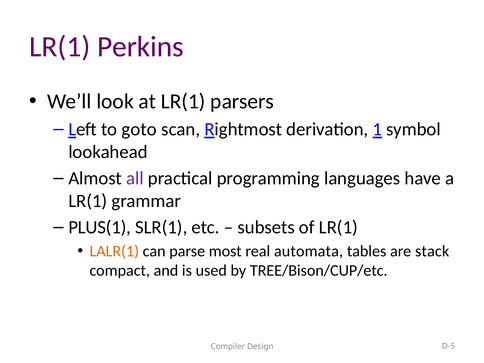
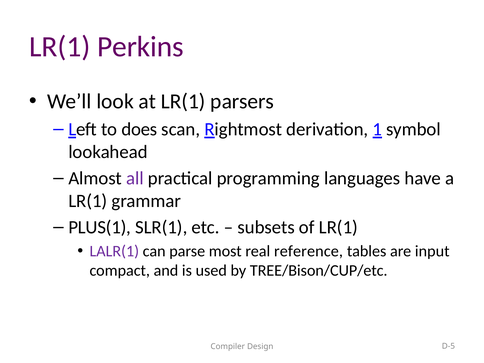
goto: goto -> does (139, 129)
LALR(1 colour: orange -> purple (114, 251)
automata: automata -> reference (309, 251)
stack: stack -> input (432, 251)
